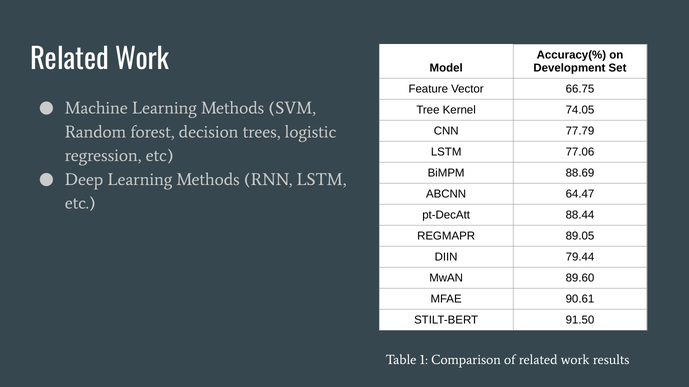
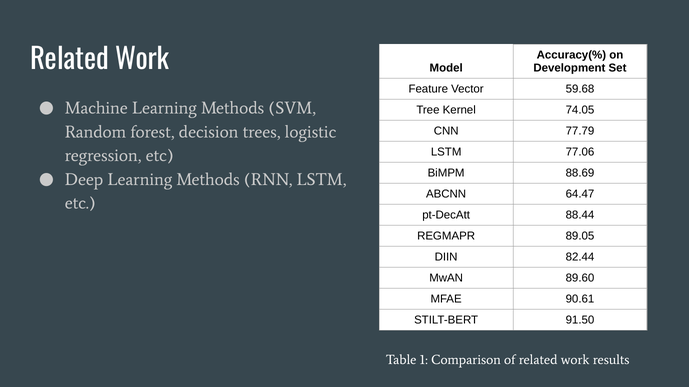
66.75: 66.75 -> 59.68 (580, 89)
79.44: 79.44 -> 82.44 (580, 257)
